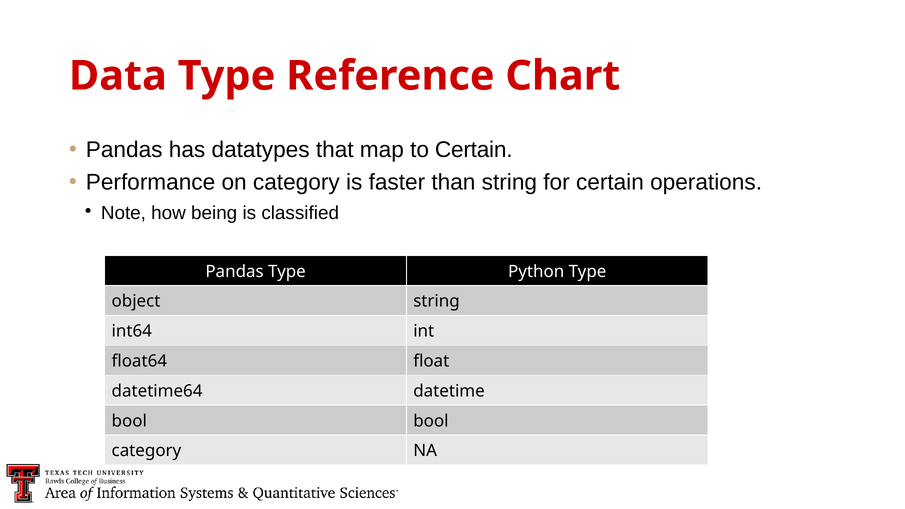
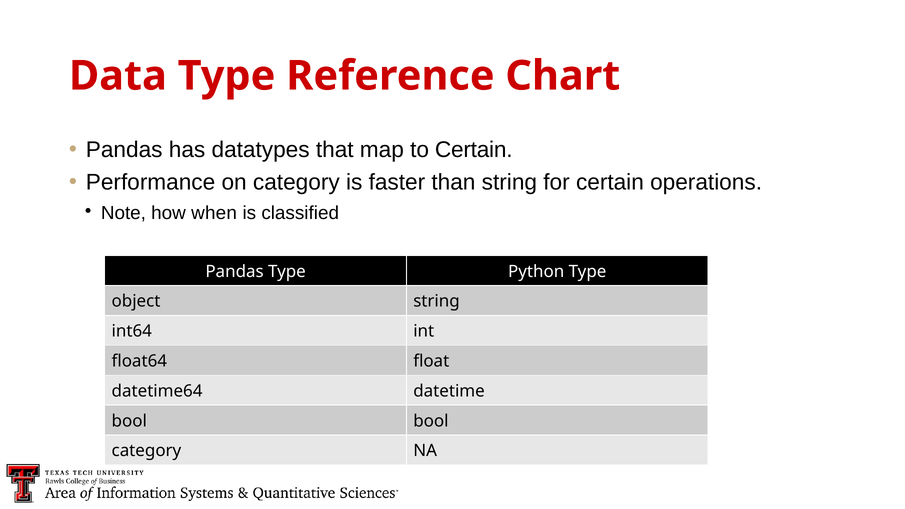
being: being -> when (214, 213)
